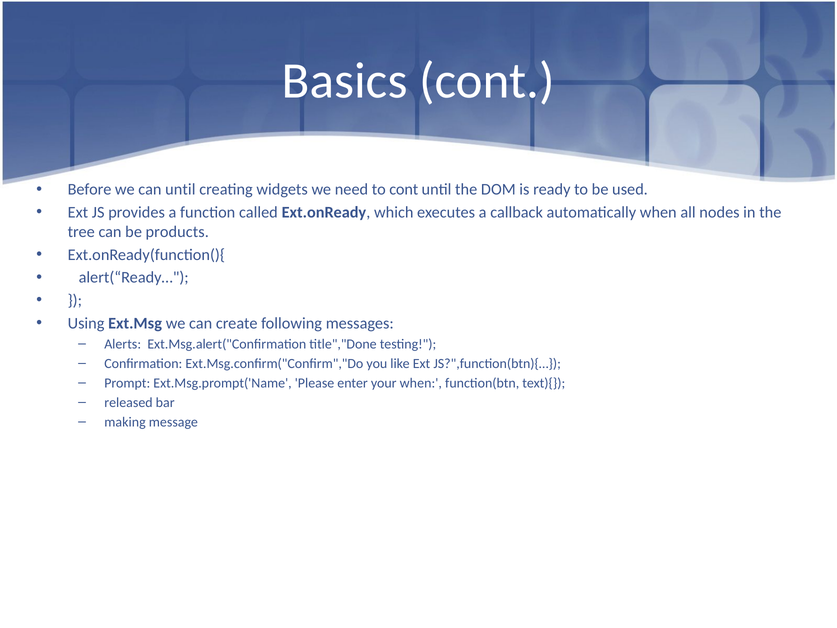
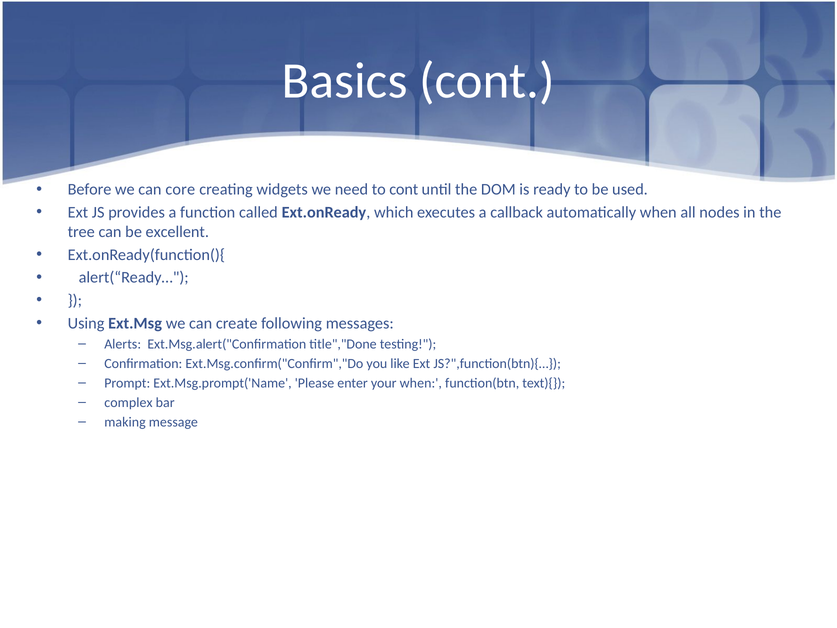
can until: until -> core (180, 189)
products: products -> excellent (177, 232)
released: released -> complex (128, 402)
